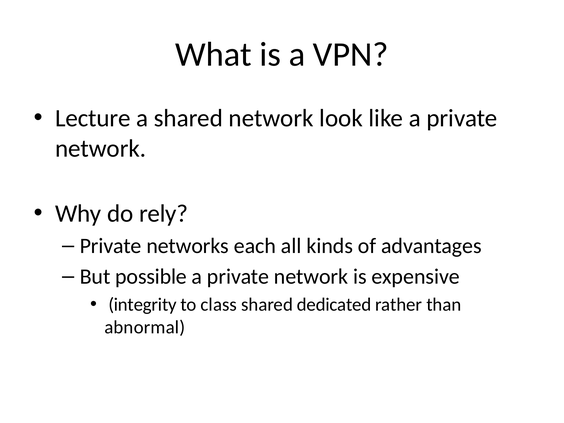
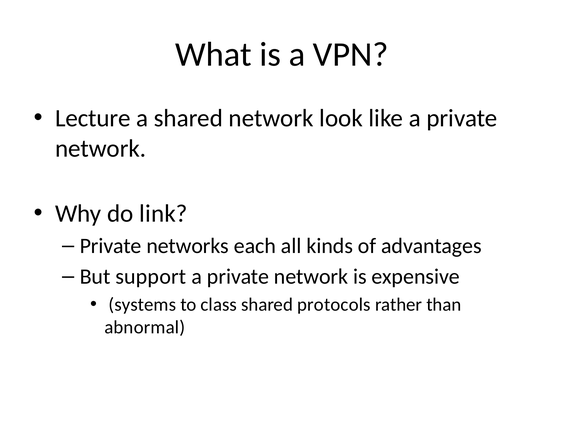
rely: rely -> link (163, 214)
possible: possible -> support (151, 277)
integrity: integrity -> systems (142, 305)
dedicated: dedicated -> protocols (334, 305)
